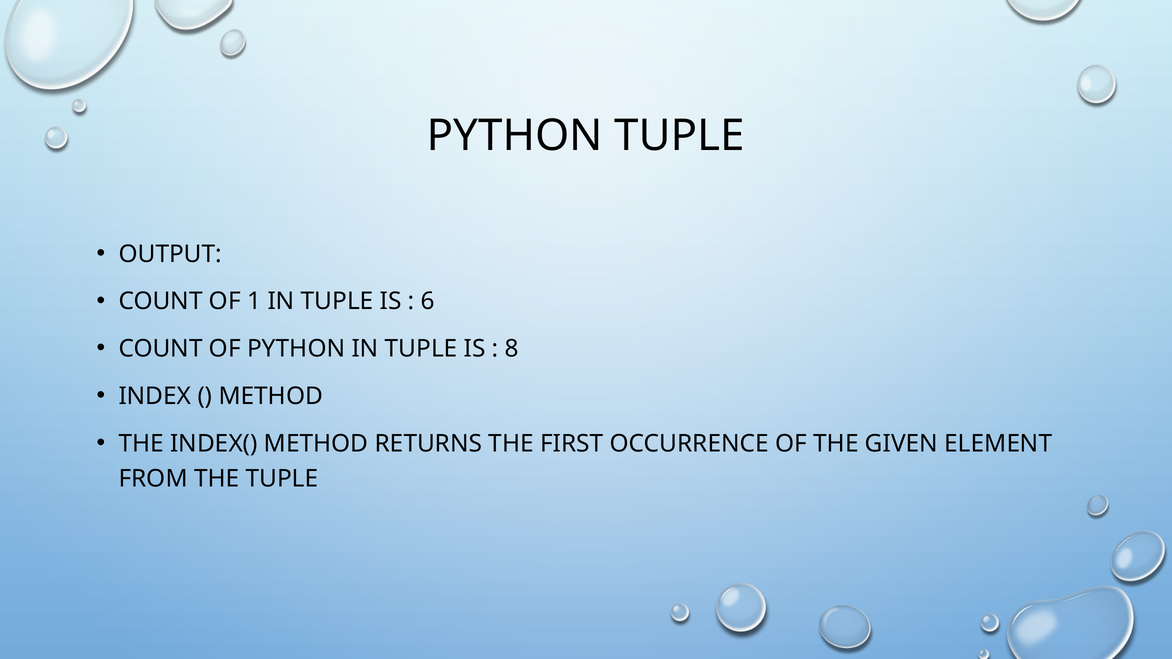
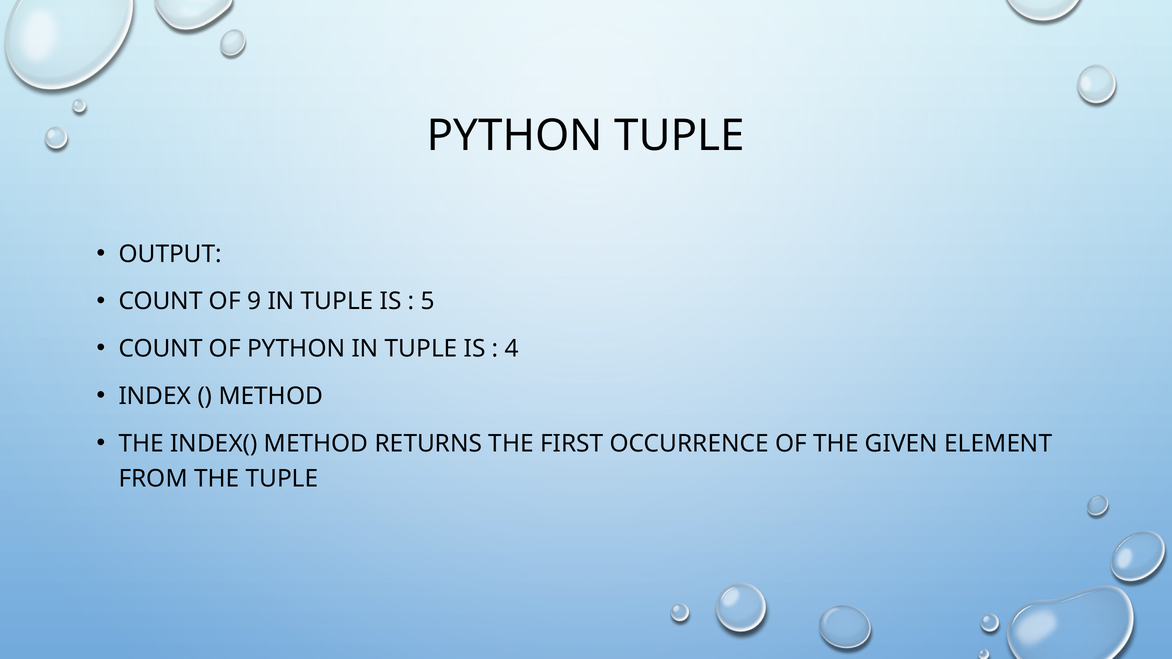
1: 1 -> 9 (254, 302)
6: 6 -> 5 (428, 302)
8: 8 -> 4 (512, 349)
